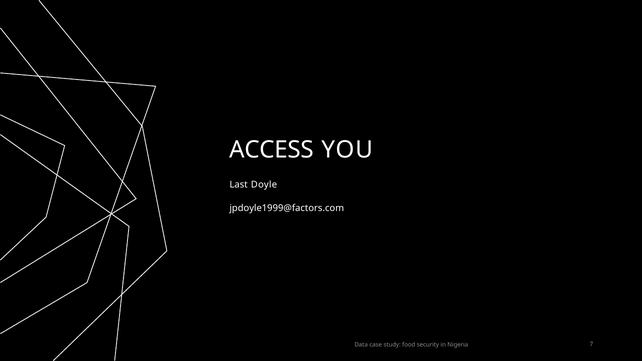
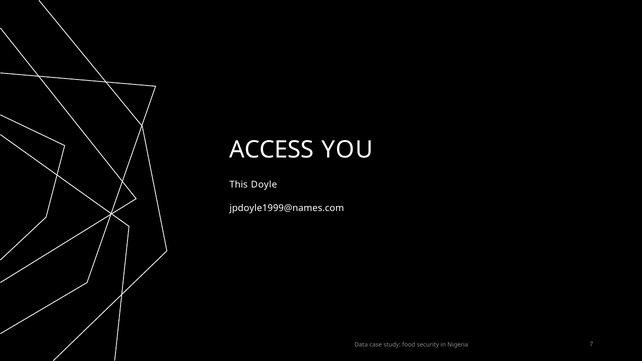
Last: Last -> This (239, 185)
jpdoyle1999@factors.com: jpdoyle1999@factors.com -> jpdoyle1999@names.com (287, 208)
